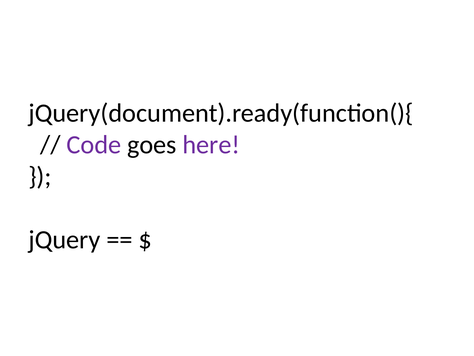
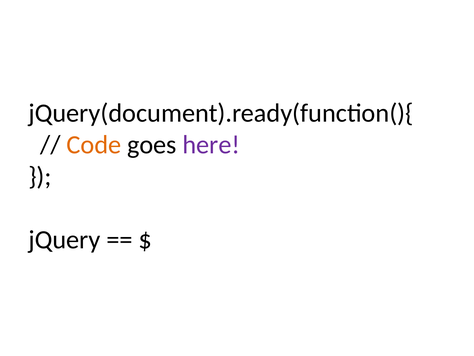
Code colour: purple -> orange (94, 145)
